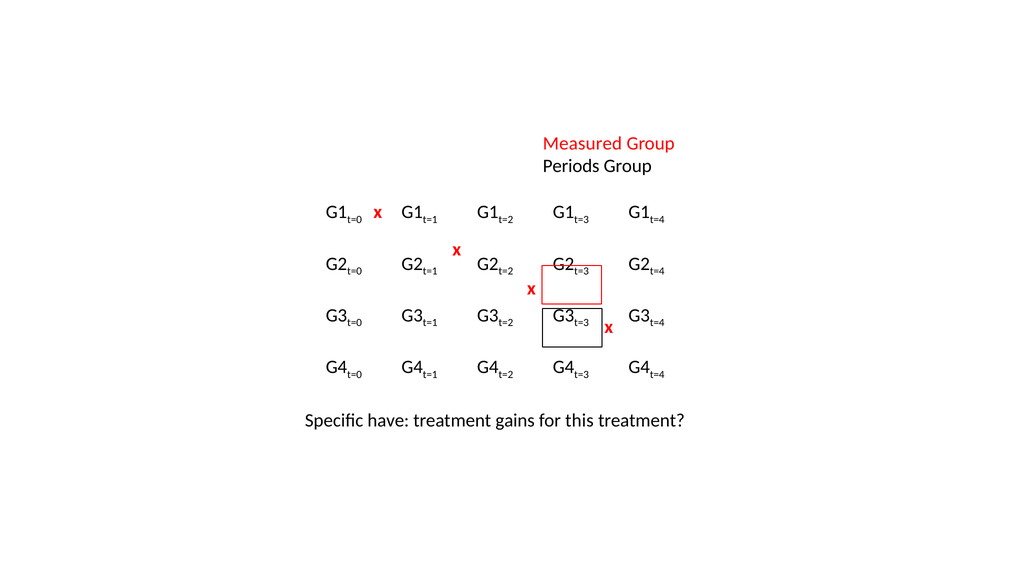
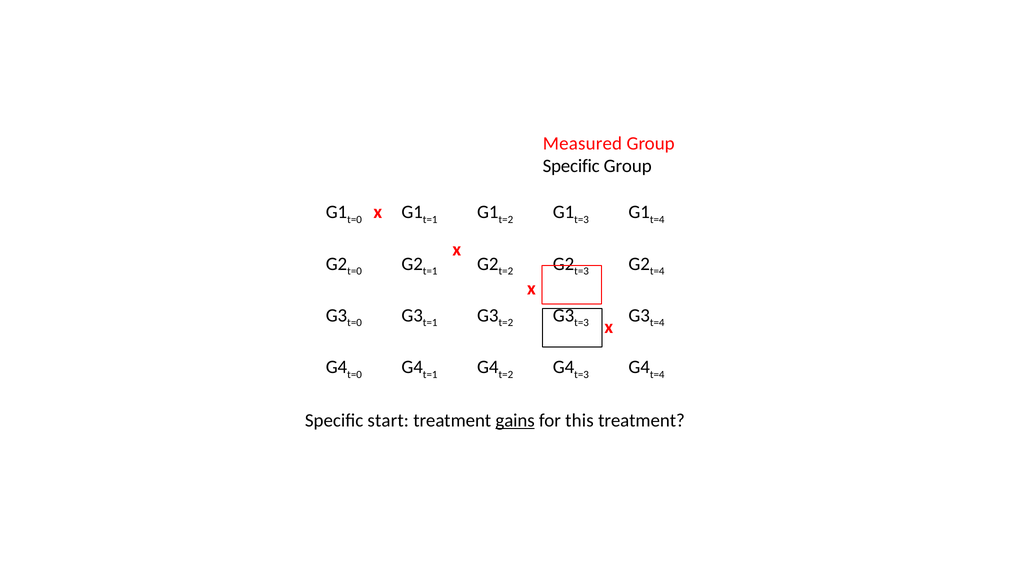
Periods: Periods -> Specific (571, 166)
have: have -> start (388, 420)
gains underline: none -> present (515, 420)
